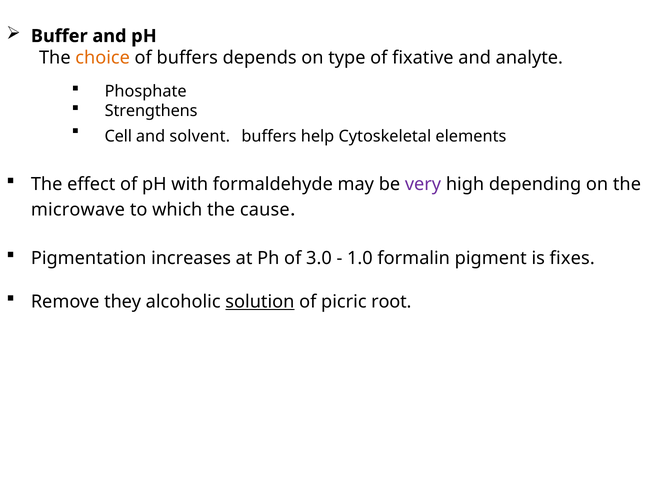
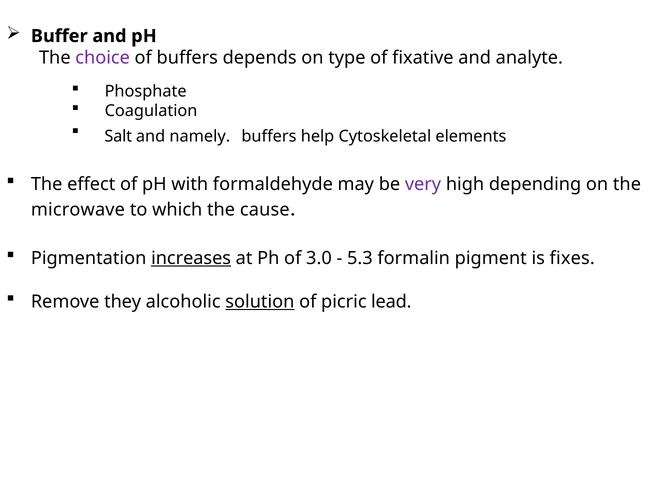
choice colour: orange -> purple (103, 58)
Strengthens: Strengthens -> Coagulation (151, 111)
Cell: Cell -> Salt (118, 136)
solvent: solvent -> namely (200, 136)
increases underline: none -> present (191, 258)
1.0: 1.0 -> 5.3 (360, 258)
root: root -> lead (391, 302)
